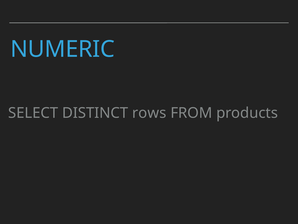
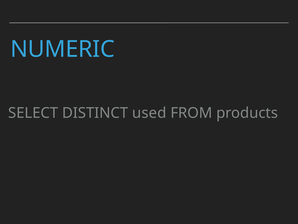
rows: rows -> used (149, 113)
